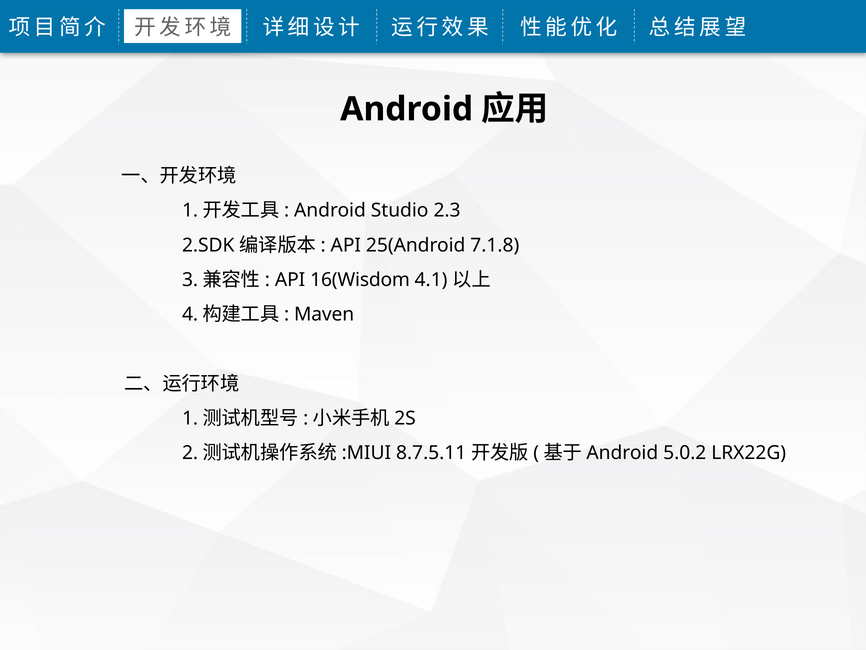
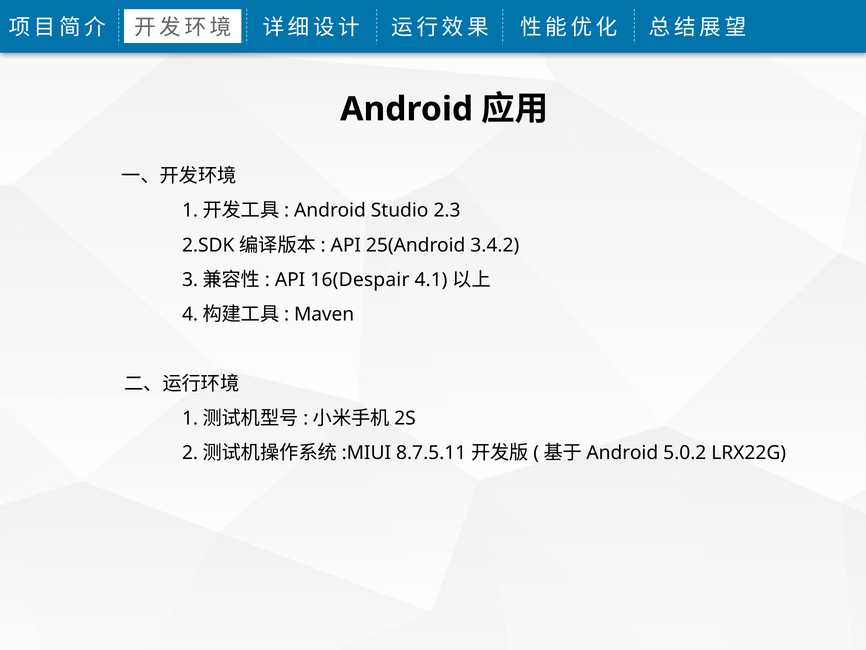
7.1.8: 7.1.8 -> 3.4.2 (495, 245)
16(Wisdom: 16(Wisdom -> 16(Despair (360, 280)
